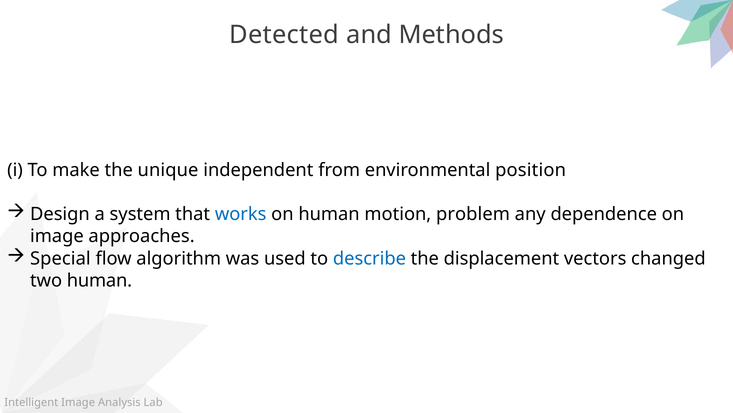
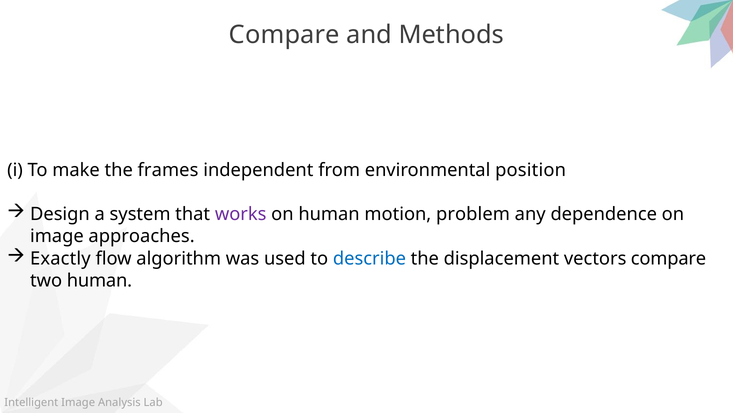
Detected: Detected -> Compare (284, 35)
unique: unique -> frames (168, 170)
works colour: blue -> purple (241, 214)
Special: Special -> Exactly (60, 258)
vectors changed: changed -> compare (669, 258)
